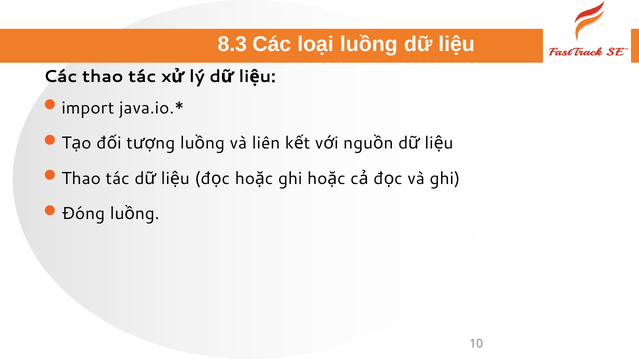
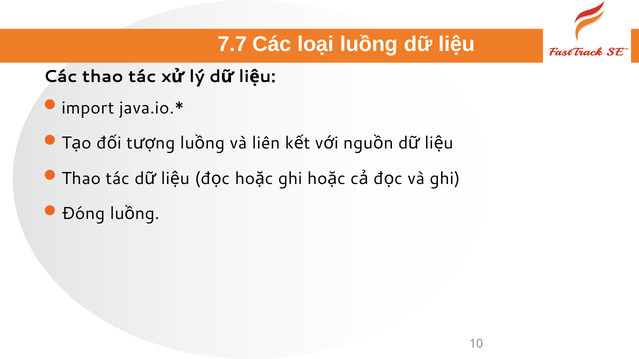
8.3: 8.3 -> 7.7 (232, 44)
